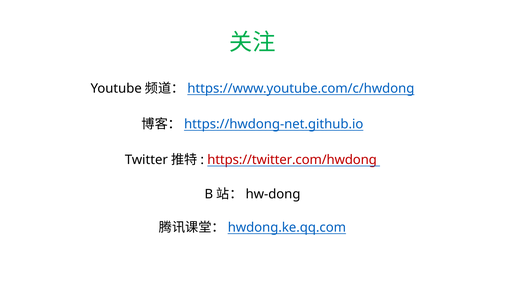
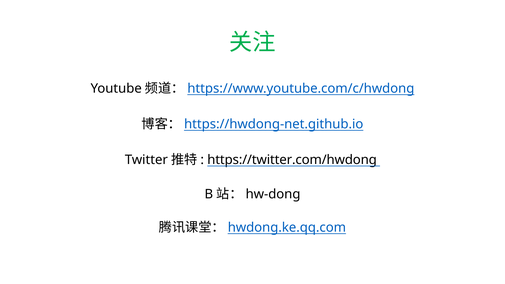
https://twitter.com/hwdong colour: red -> black (292, 160)
